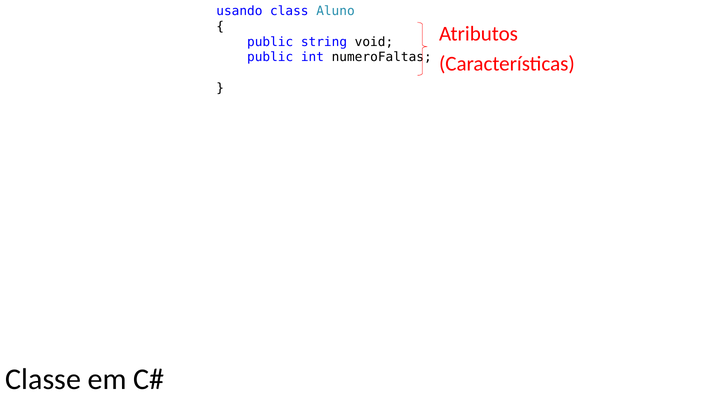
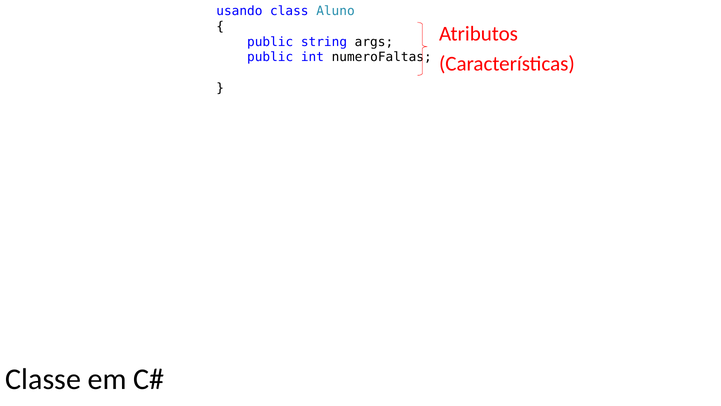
void: void -> args (374, 42)
